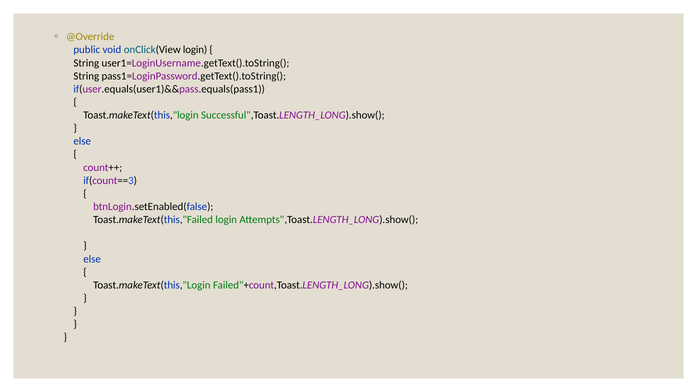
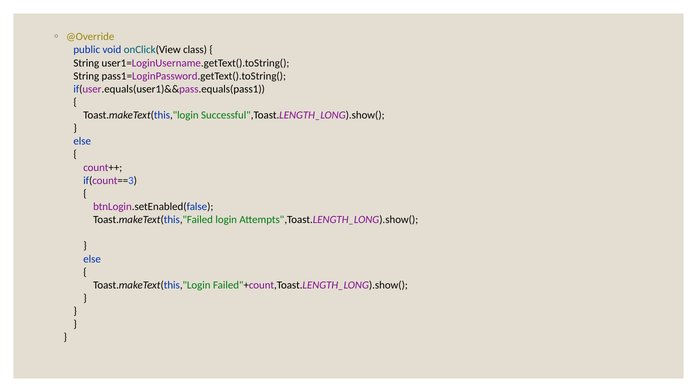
onClick(View login: login -> class (195, 50)
